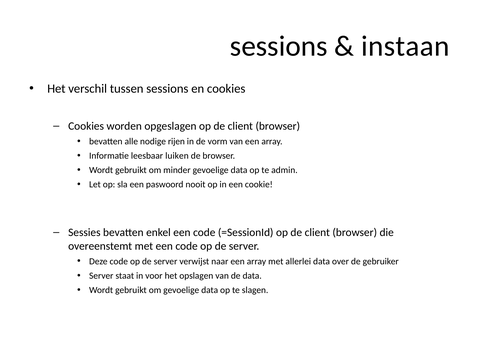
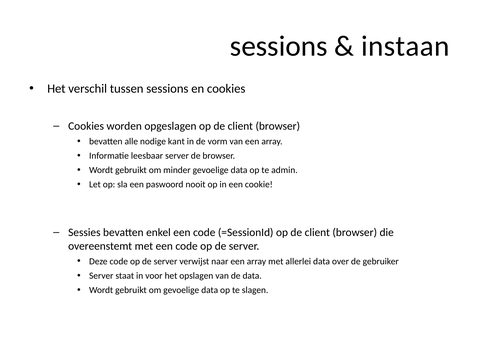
rijen: rijen -> kant (176, 141)
leesbaar luiken: luiken -> server (177, 156)
